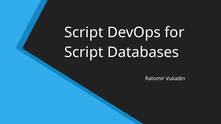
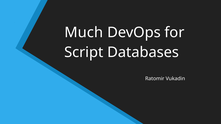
Script: Script -> Much (84, 33)
